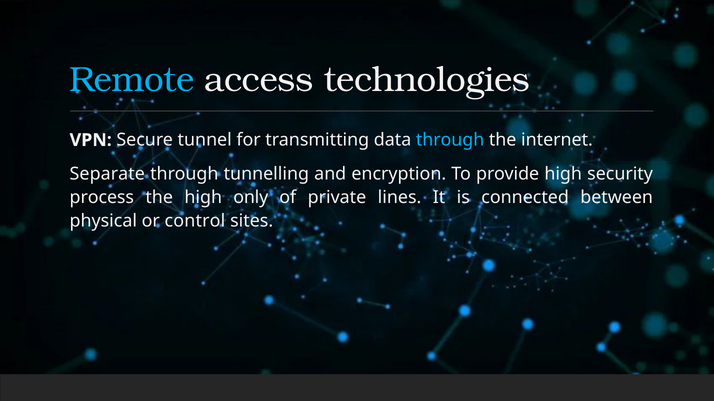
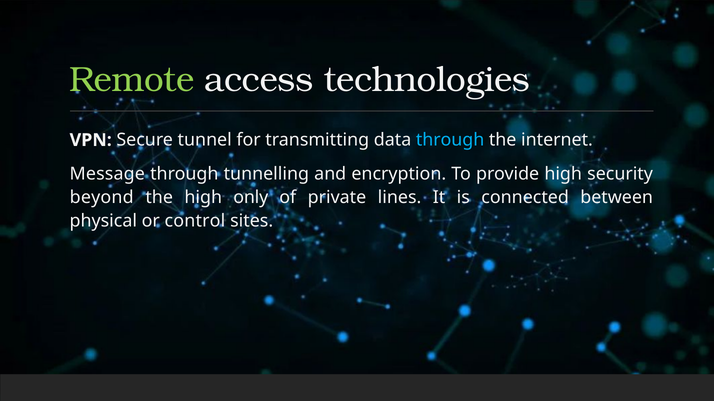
Remote colour: light blue -> light green (132, 80)
Separate: Separate -> Message (107, 174)
process: process -> beyond (102, 198)
